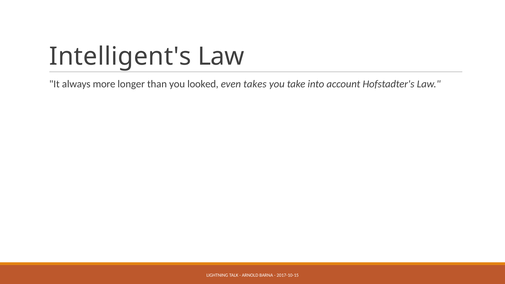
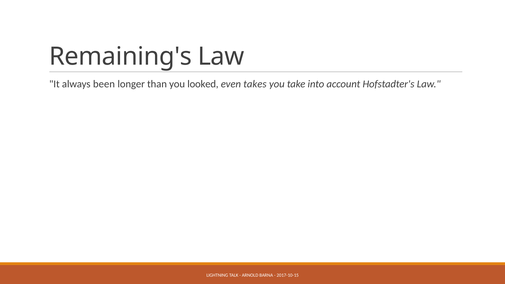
Intelligent's: Intelligent's -> Remaining's (121, 57)
more: more -> been (104, 84)
